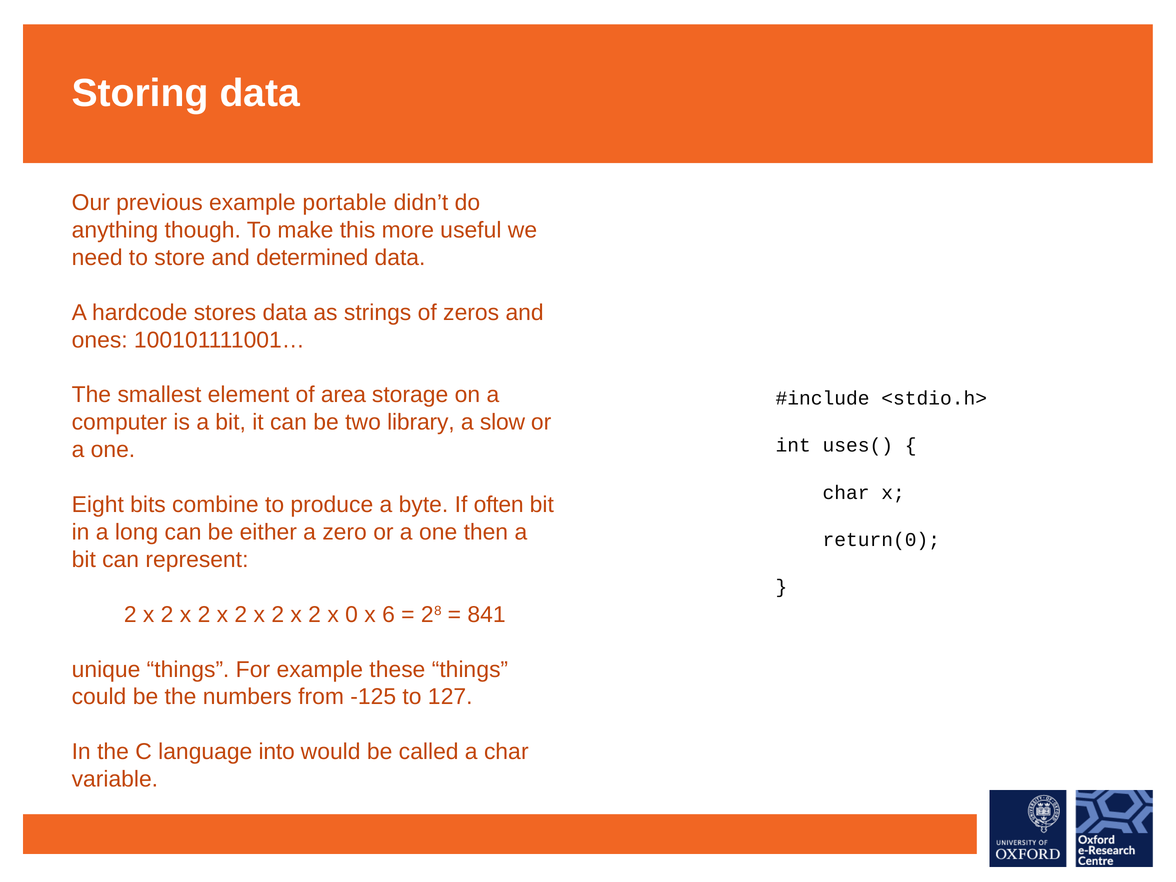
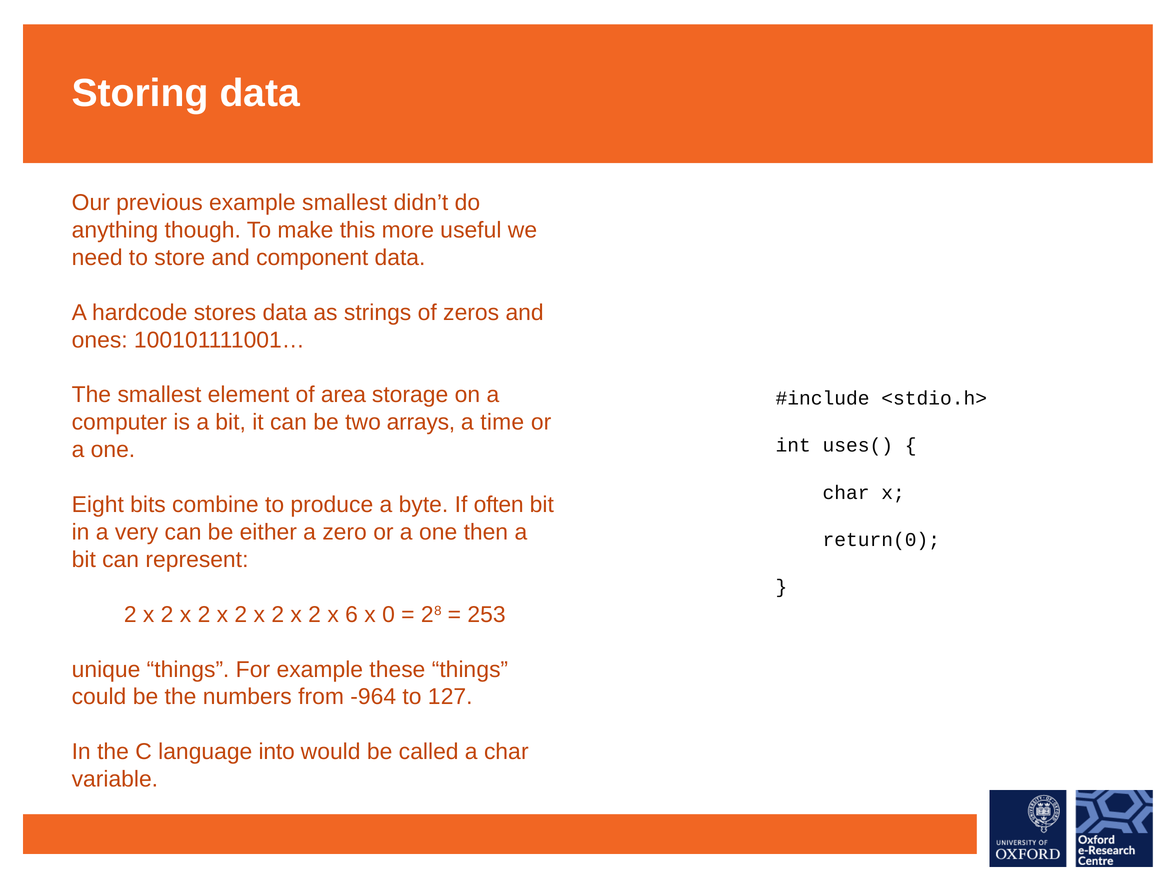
example portable: portable -> smallest (345, 203)
determined: determined -> component (312, 258)
library: library -> arrays (421, 422)
slow: slow -> time (502, 422)
long: long -> very (137, 532)
0: 0 -> 6 (352, 615)
6: 6 -> 0 (388, 615)
841: 841 -> 253 (487, 615)
-125: -125 -> -964 (373, 697)
